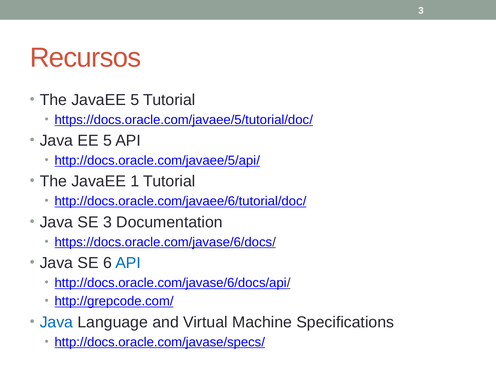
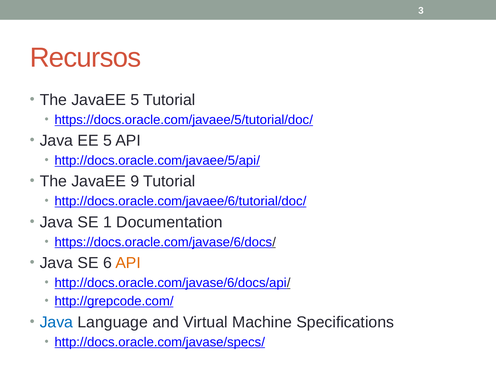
1: 1 -> 9 (135, 181)
SE 3: 3 -> 1 (107, 222)
API colour: blue -> orange (128, 263)
